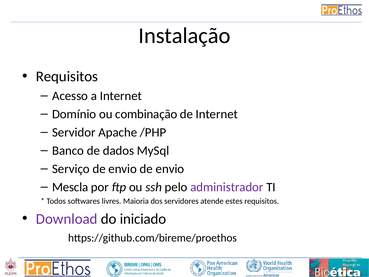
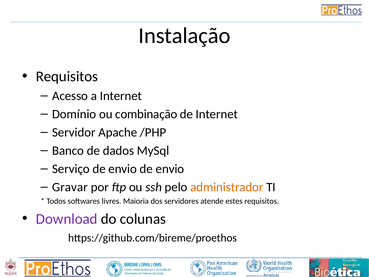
Mescla: Mescla -> Gravar (70, 187)
administrador colour: purple -> orange (227, 187)
iniciado: iniciado -> colunas (143, 219)
